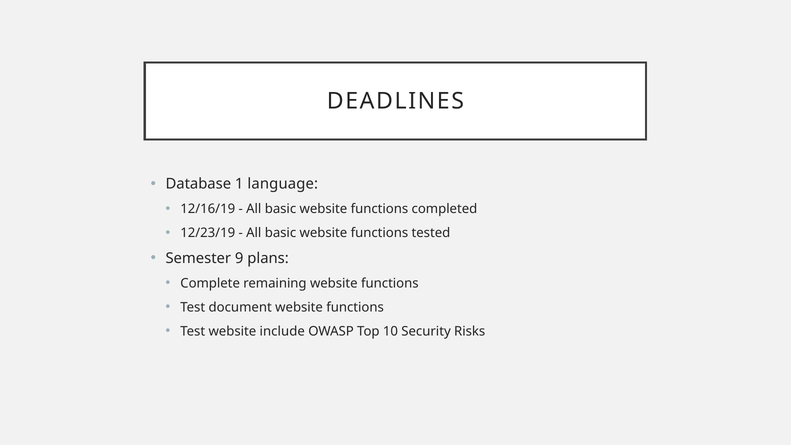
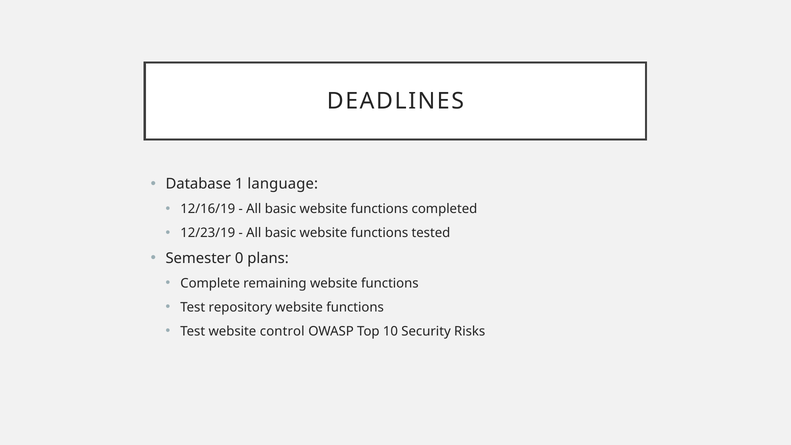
9: 9 -> 0 (239, 258)
document: document -> repository (240, 307)
include: include -> control (282, 331)
